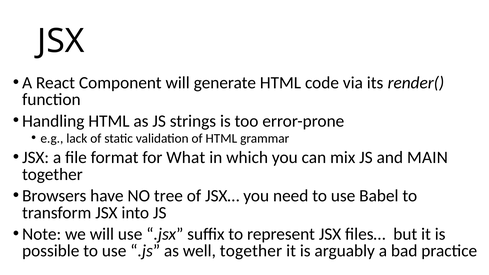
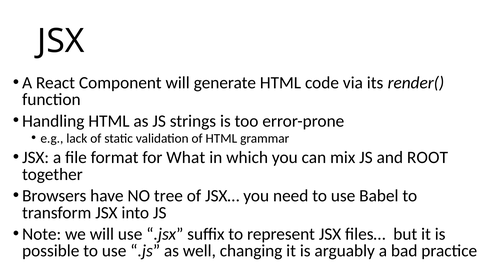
MAIN: MAIN -> ROOT (427, 158)
well together: together -> changing (251, 251)
